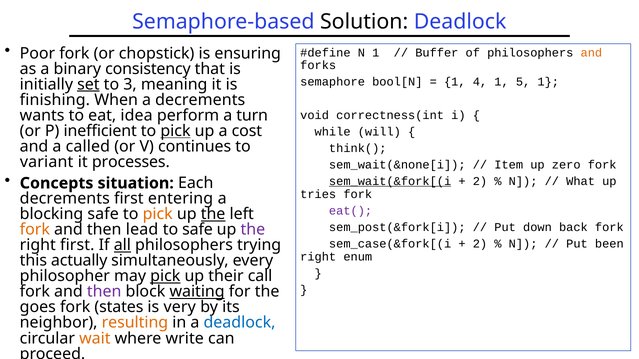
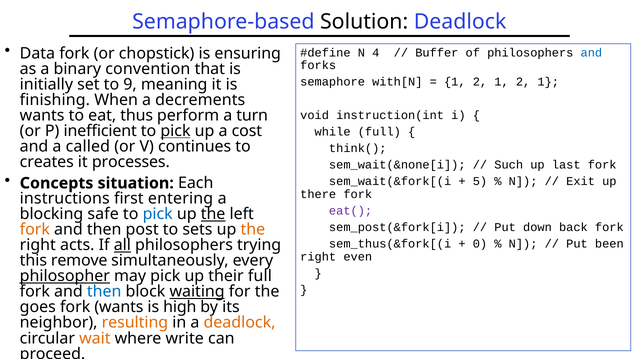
Poor: Poor -> Data (37, 53)
N 1: 1 -> 4 (376, 53)
and colour: orange -> blue (591, 53)
consistency: consistency -> convention (148, 69)
bool[N: bool[N -> with[N (397, 82)
4: 4 -> 2 (480, 82)
5: 5 -> 2 (523, 82)
set underline: present -> none (88, 84)
3: 3 -> 9 (130, 84)
correctness(int: correctness(int -> instruction(int (390, 115)
idea: idea -> thus (137, 116)
while will: will -> full (379, 132)
variant: variant -> creates (47, 162)
Item: Item -> Such (509, 165)
zero: zero -> last (566, 165)
sem_wait(&fork[(i underline: present -> none (390, 181)
2: 2 -> 5 (480, 181)
What: What -> Exit (581, 181)
tries: tries -> there (318, 194)
decrements: decrements -> instructions (65, 199)
pick colour: orange -> blue (158, 214)
lead: lead -> post (142, 230)
to safe: safe -> sets (197, 230)
the colour: purple -> orange (253, 230)
sem_case(&fork[(i: sem_case(&fork[(i -> sem_thus(&fork[(i (390, 244)
2: 2 -> 0 (480, 244)
right first: first -> acts (77, 245)
enum: enum -> even (358, 257)
actually: actually -> remove (79, 261)
philosopher underline: none -> present (65, 277)
pick underline: present -> none (165, 277)
their call: call -> full (260, 277)
then colour: purple -> blue (104, 292)
fork states: states -> wants (119, 308)
very: very -> high (180, 308)
deadlock colour: blue -> orange (239, 323)
